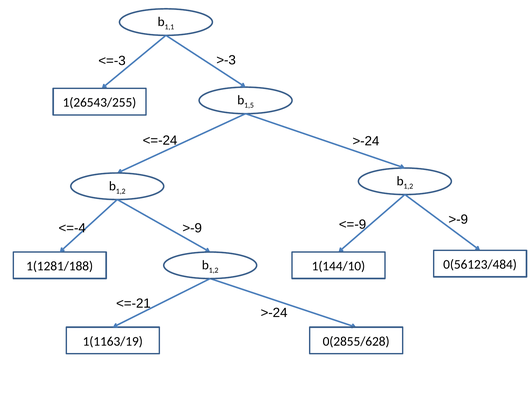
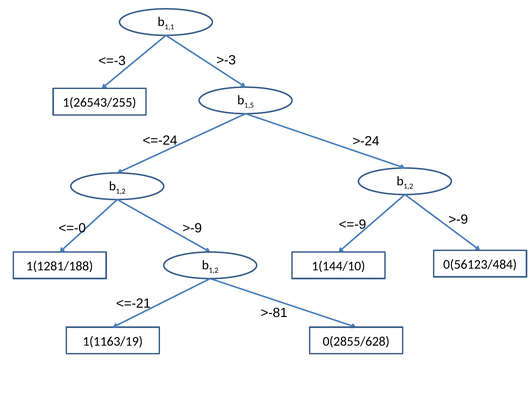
<=-4: <=-4 -> <=-0 (72, 228)
>-24: >-24 -> >-81 (274, 313)
